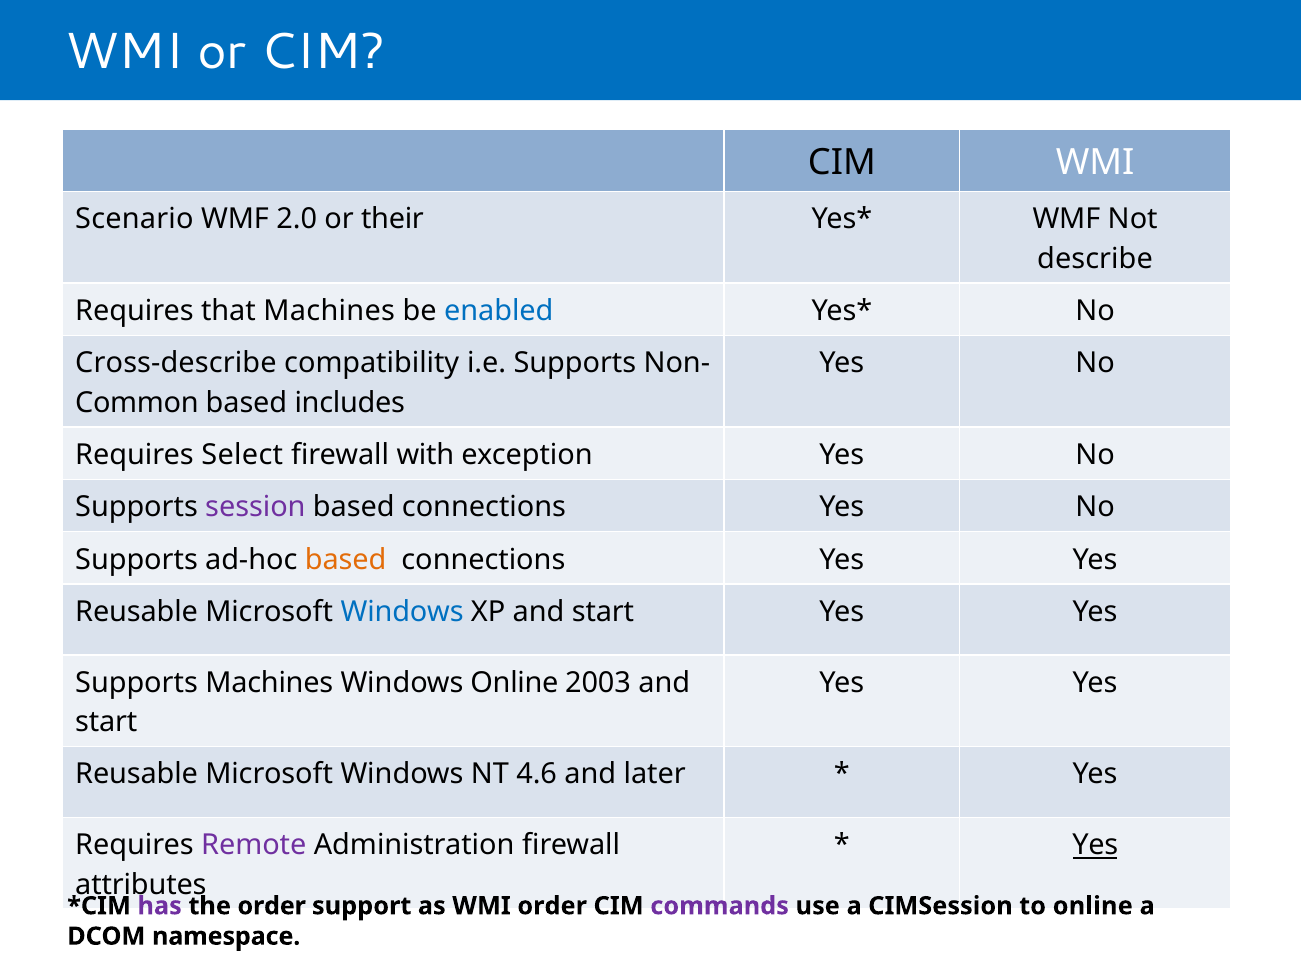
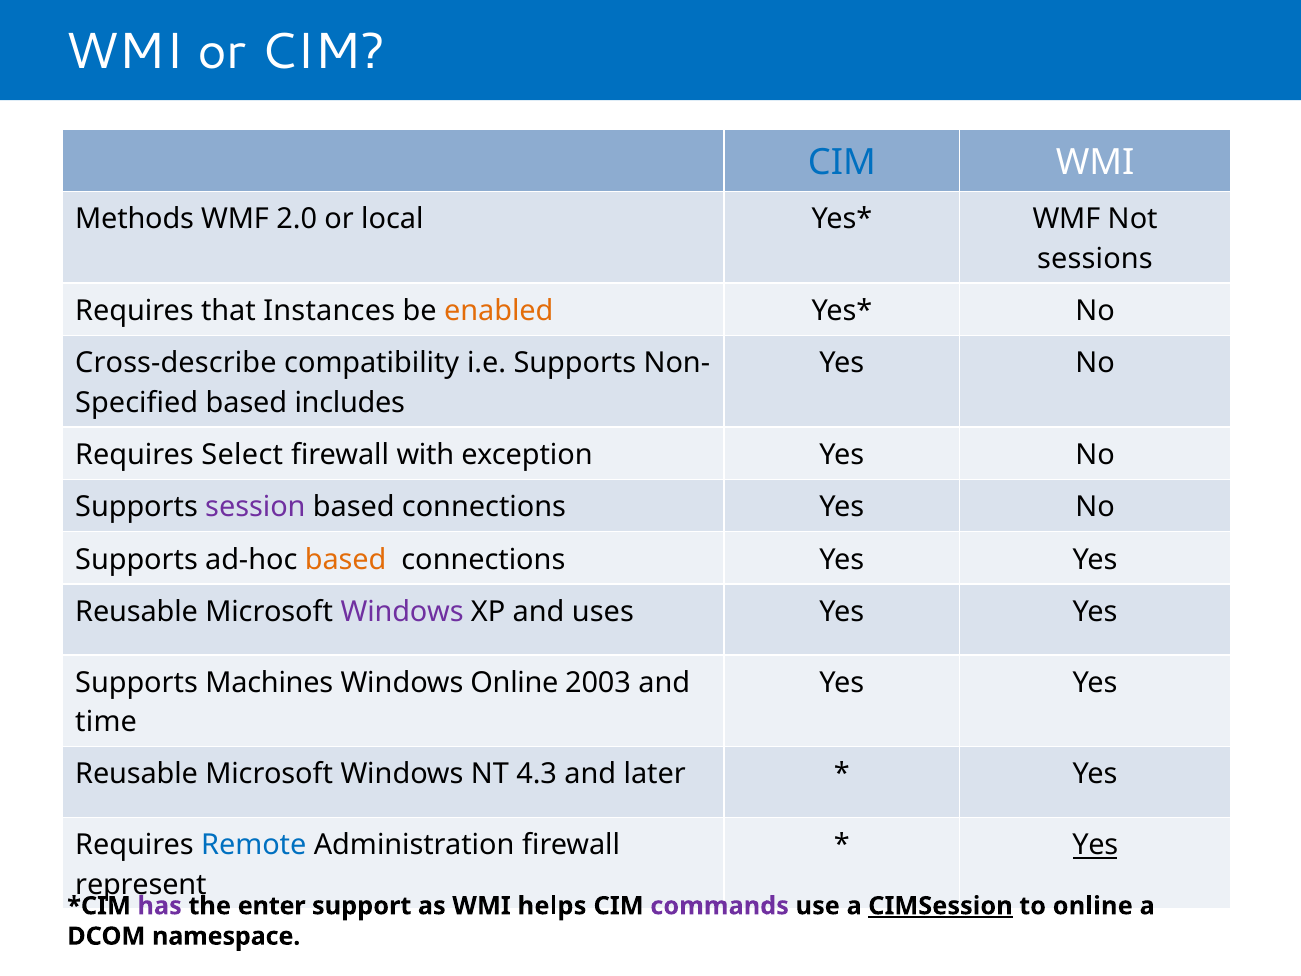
CIM colour: black -> blue (842, 163)
Scenario: Scenario -> Methods (135, 219)
their: their -> local (392, 219)
describe: describe -> sessions (1095, 259)
that Machines: Machines -> Instances (329, 311)
enabled colour: blue -> orange (499, 311)
Common: Common -> Specified (137, 402)
Windows colour: blue -> purple (402, 612)
XP and start: start -> uses (603, 612)
start: start -> time (106, 722)
4.6: 4.6 -> 4.3 (537, 774)
Remote colour: purple -> blue (254, 845)
attributes: attributes -> represent (141, 884)
the order: order -> enter (272, 906)
WMI order: order -> helps (552, 906)
CIMSession underline: none -> present (940, 906)
